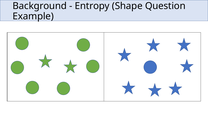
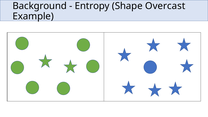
Question: Question -> Overcast (165, 6)
